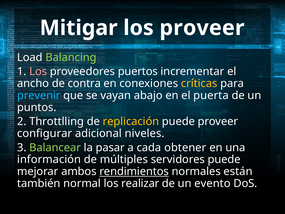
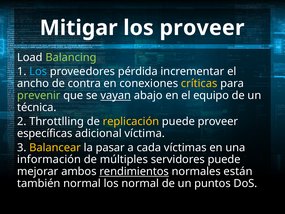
Los colour: pink -> light blue (38, 71)
puertos: puertos -> pérdida (138, 71)
prevenir colour: light blue -> light green (39, 95)
vayan underline: none -> present (116, 95)
puerta: puerta -> equipo (211, 95)
puntos: puntos -> técnica (37, 107)
configurar: configurar -> específicas (45, 133)
niveles: niveles -> víctima (145, 133)
Balancear colour: light green -> yellow (55, 147)
obtener: obtener -> víctimas (185, 147)
los realizar: realizar -> normal (140, 183)
evento: evento -> puntos (213, 183)
